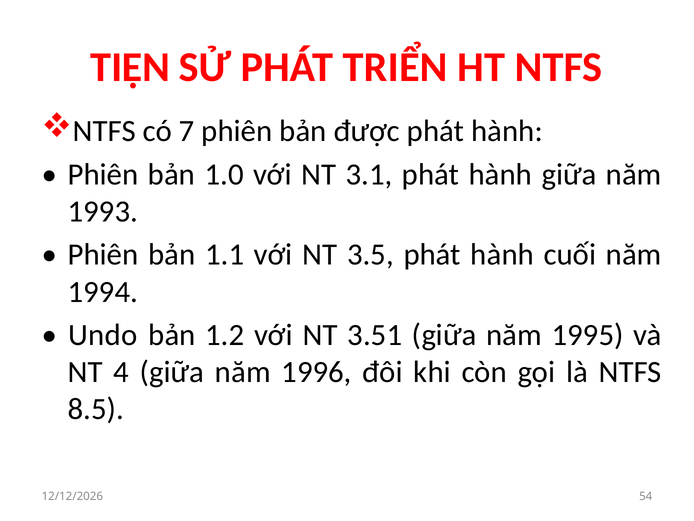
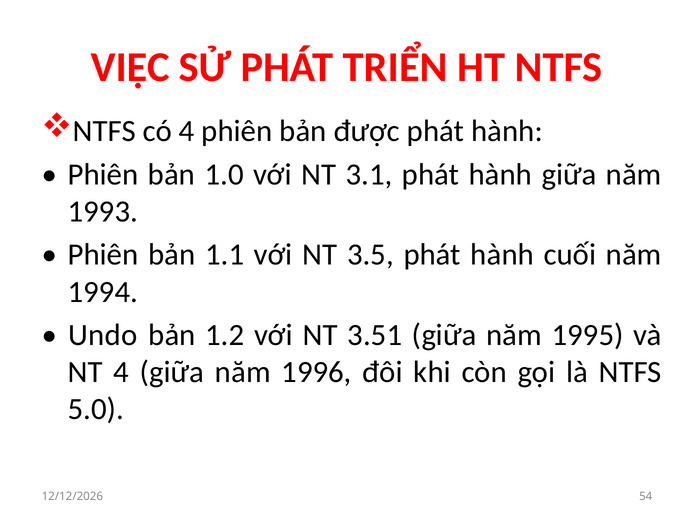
TIỆN: TIỆN -> VIỆC (130, 67)
có 7: 7 -> 4 (187, 131)
8.5: 8.5 -> 5.0 (96, 409)
